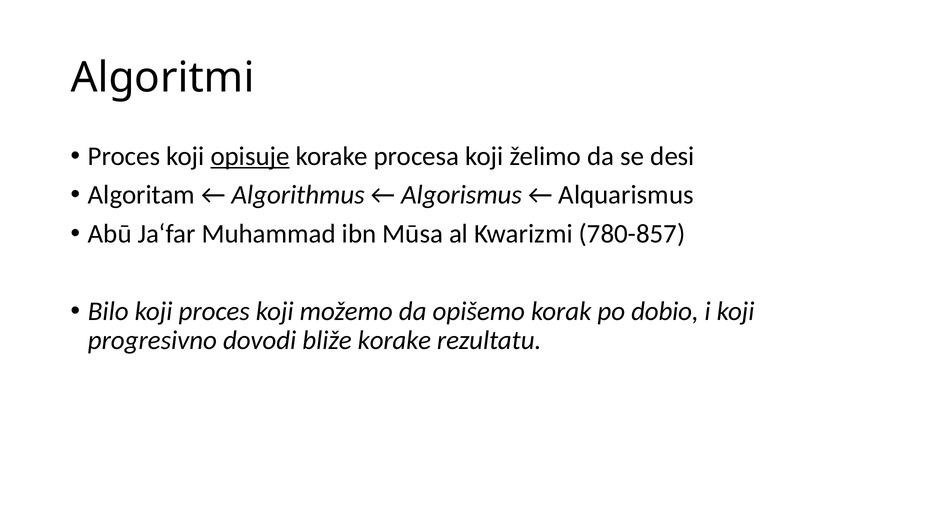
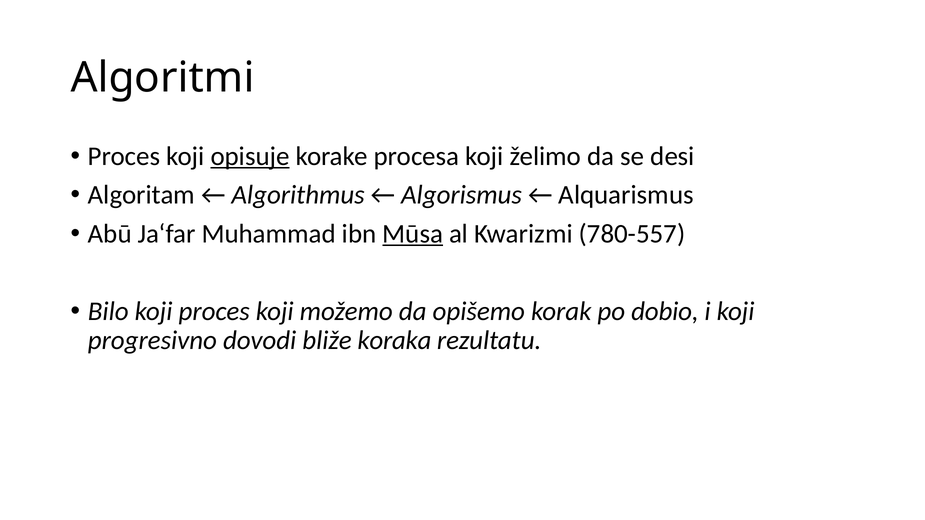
Mūsa underline: none -> present (413, 234)
780-857: 780-857 -> 780-557 (632, 234)
bliže korake: korake -> koraka (394, 341)
